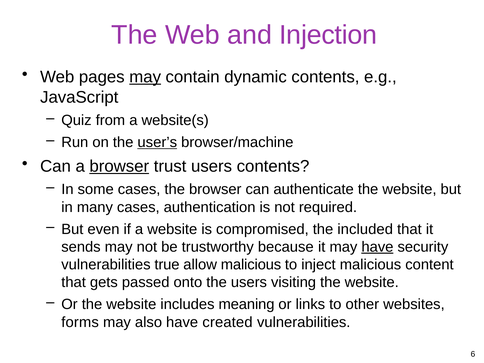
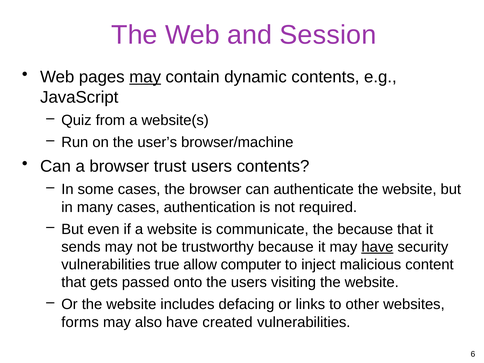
Injection: Injection -> Session (328, 35)
user’s underline: present -> none (157, 142)
browser underline: present -> none (119, 166)
compromised: compromised -> communicate (262, 229)
the included: included -> because (365, 229)
allow malicious: malicious -> computer (251, 265)
meaning: meaning -> defacing (246, 304)
